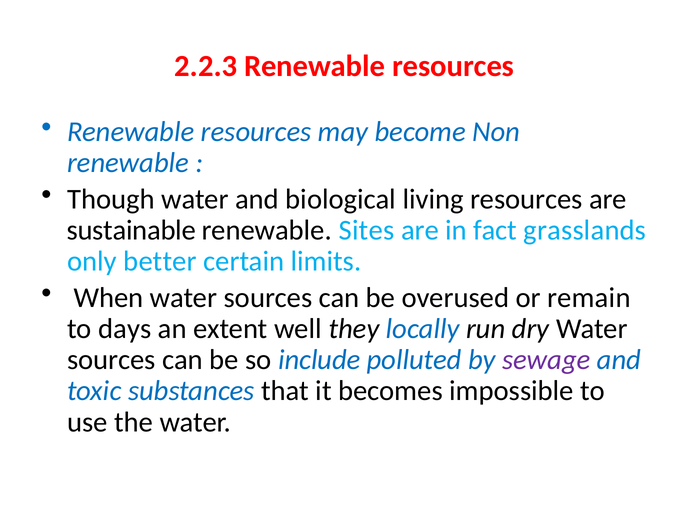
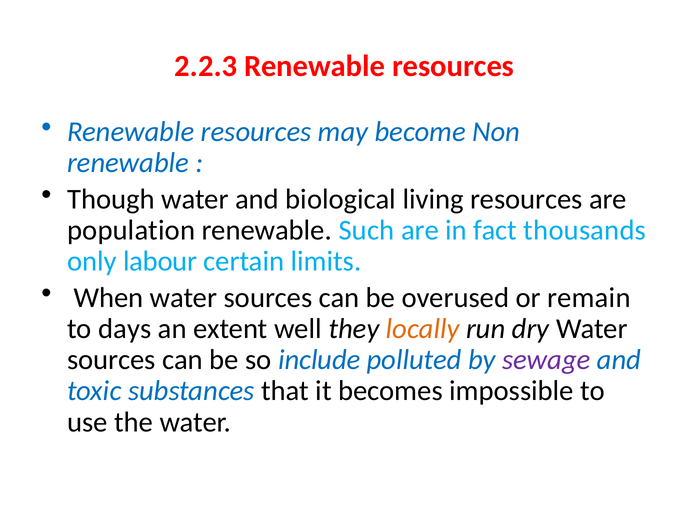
sustainable: sustainable -> population (131, 230)
Sites: Sites -> Such (367, 230)
grasslands: grasslands -> thousands (585, 230)
better: better -> labour (160, 261)
locally colour: blue -> orange (423, 329)
